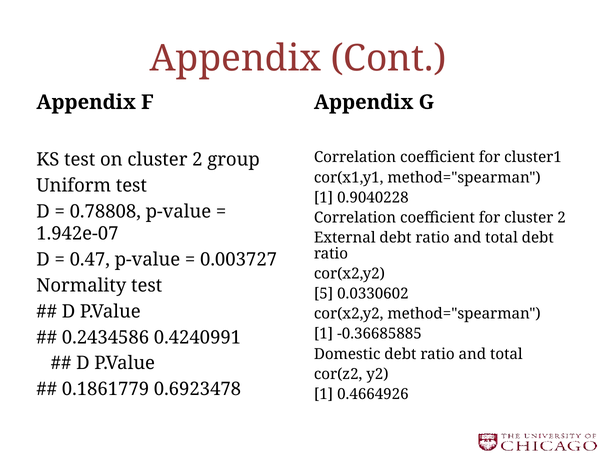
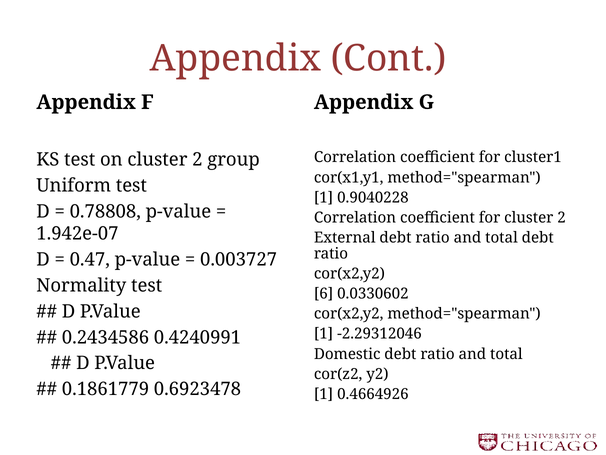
5: 5 -> 6 (324, 294)
-0.36685885: -0.36685885 -> -2.29312046 (379, 334)
